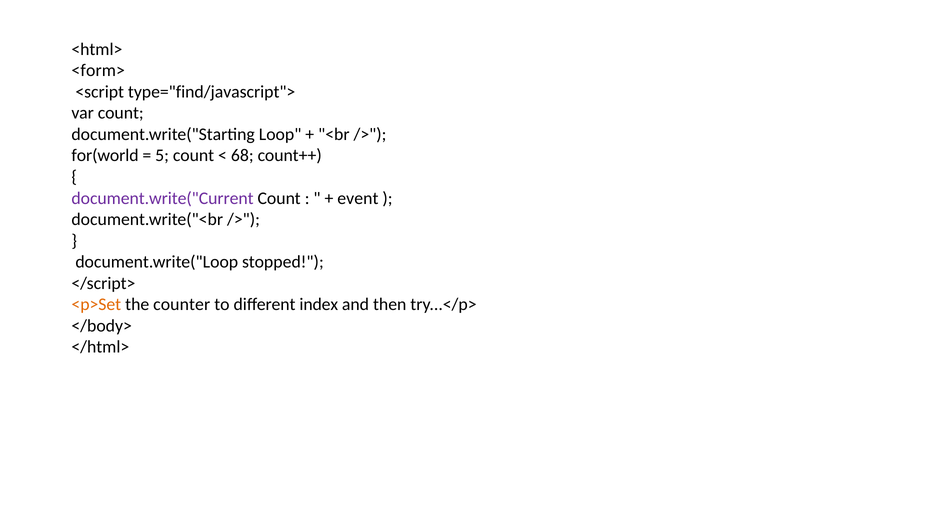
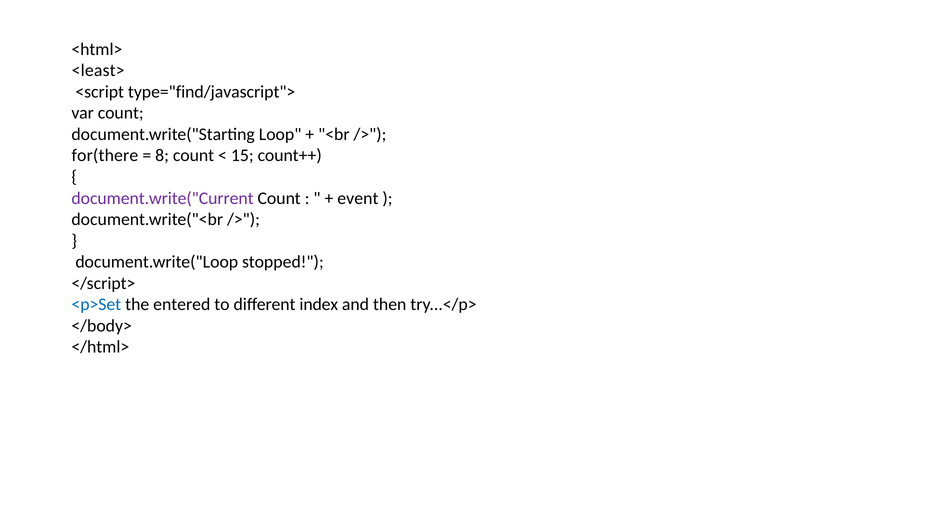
<form>: <form> -> <least> (98, 70)
for(world: for(world -> for(there (105, 156)
5: 5 -> 8 (162, 156)
68: 68 -> 15 (242, 156)
<p>Set colour: orange -> blue (96, 305)
counter: counter -> entered (182, 305)
